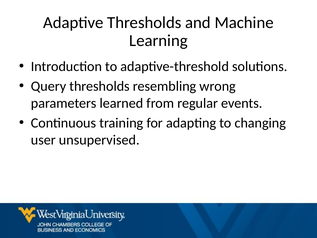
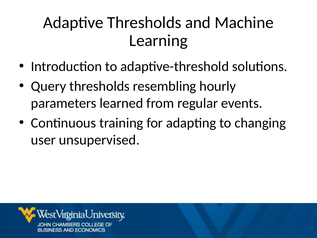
wrong: wrong -> hourly (218, 86)
